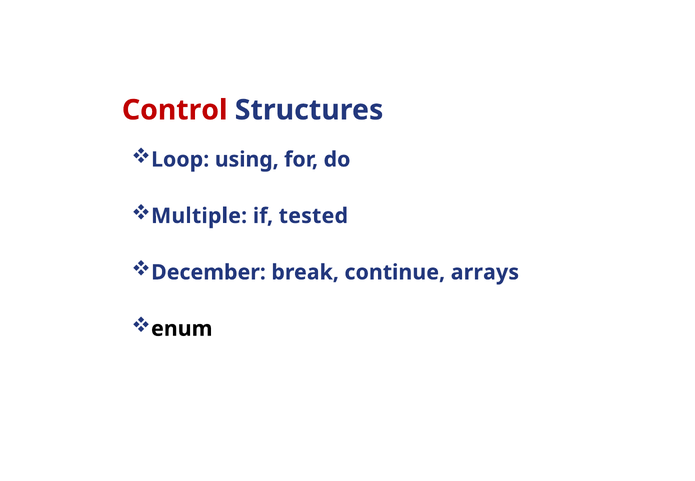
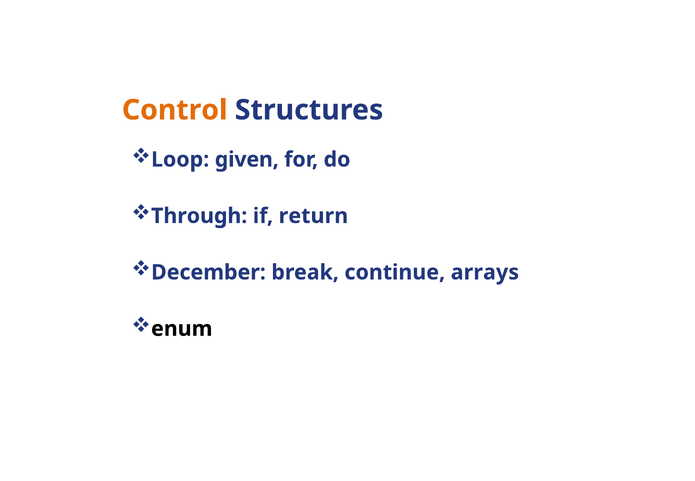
Control colour: red -> orange (175, 110)
using: using -> given (247, 160)
Multiple: Multiple -> Through (199, 216)
tested: tested -> return (313, 216)
